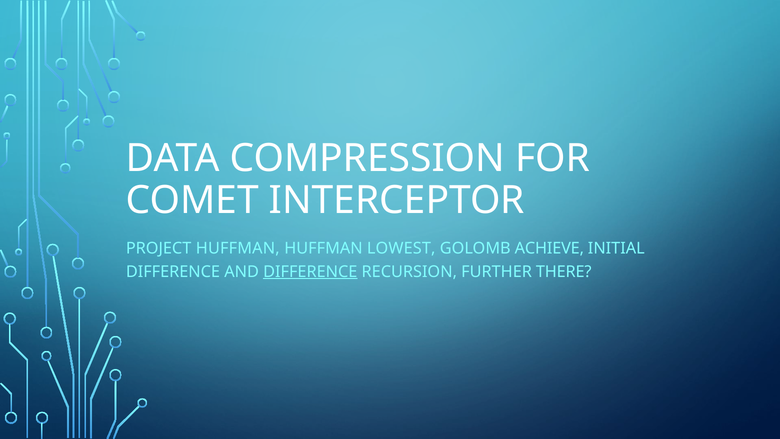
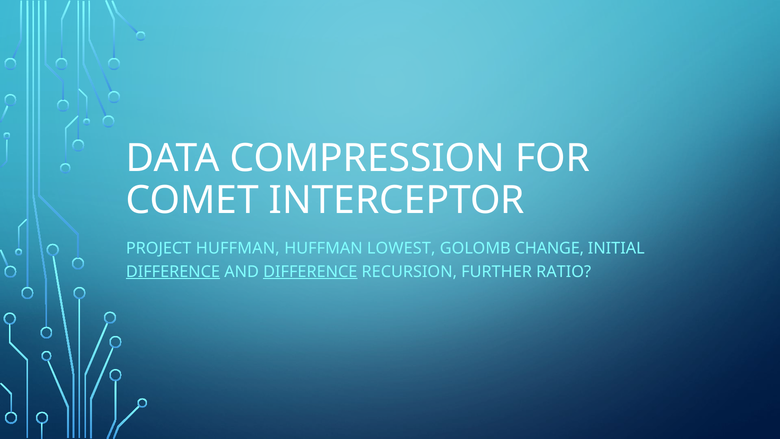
ACHIEVE: ACHIEVE -> CHANGE (549, 248)
DIFFERENCE underline: none -> present (173, 272)
THERE: THERE -> RATIO (564, 272)
